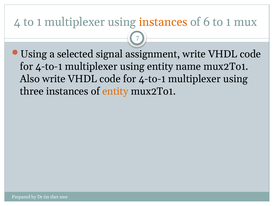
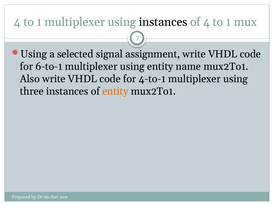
instances colour: orange -> black (163, 22)
of 6: 6 -> 4 (207, 22)
4-to-1: 4-to-1 -> 6-to-1 (49, 66)
